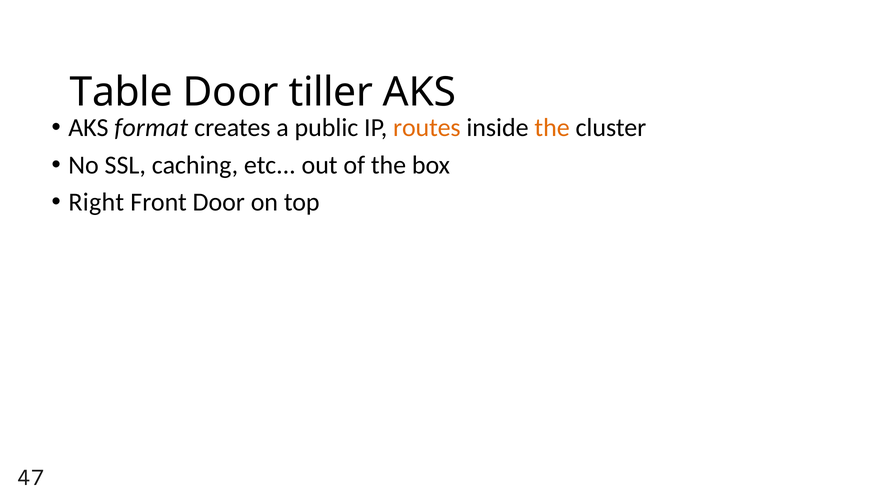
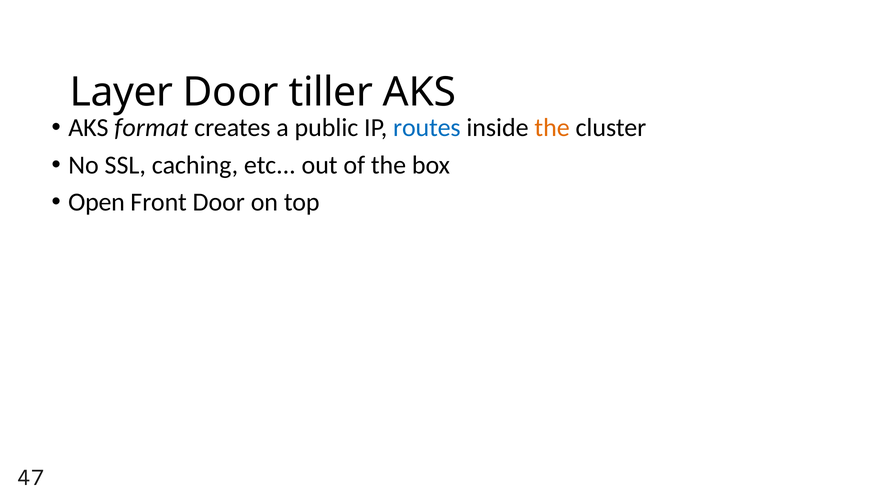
Table: Table -> Layer (121, 92)
routes colour: orange -> blue (427, 128)
Right: Right -> Open (97, 202)
